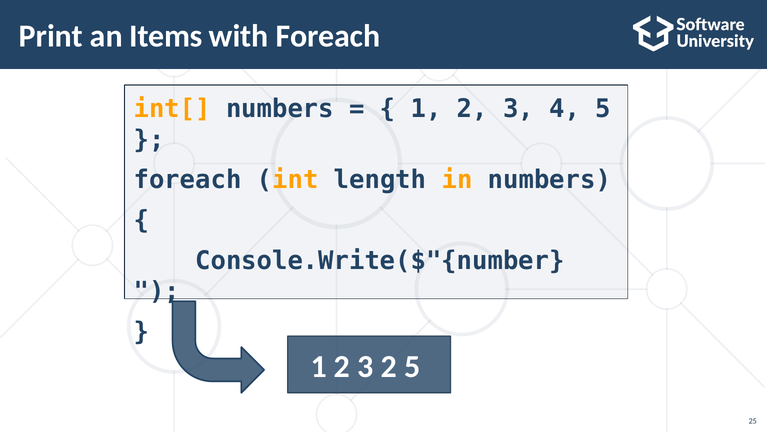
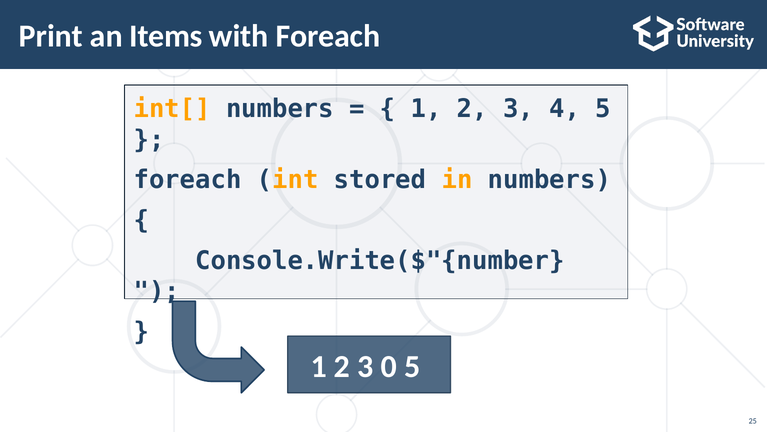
length: length -> stored (380, 180)
3 2: 2 -> 0 (389, 366)
